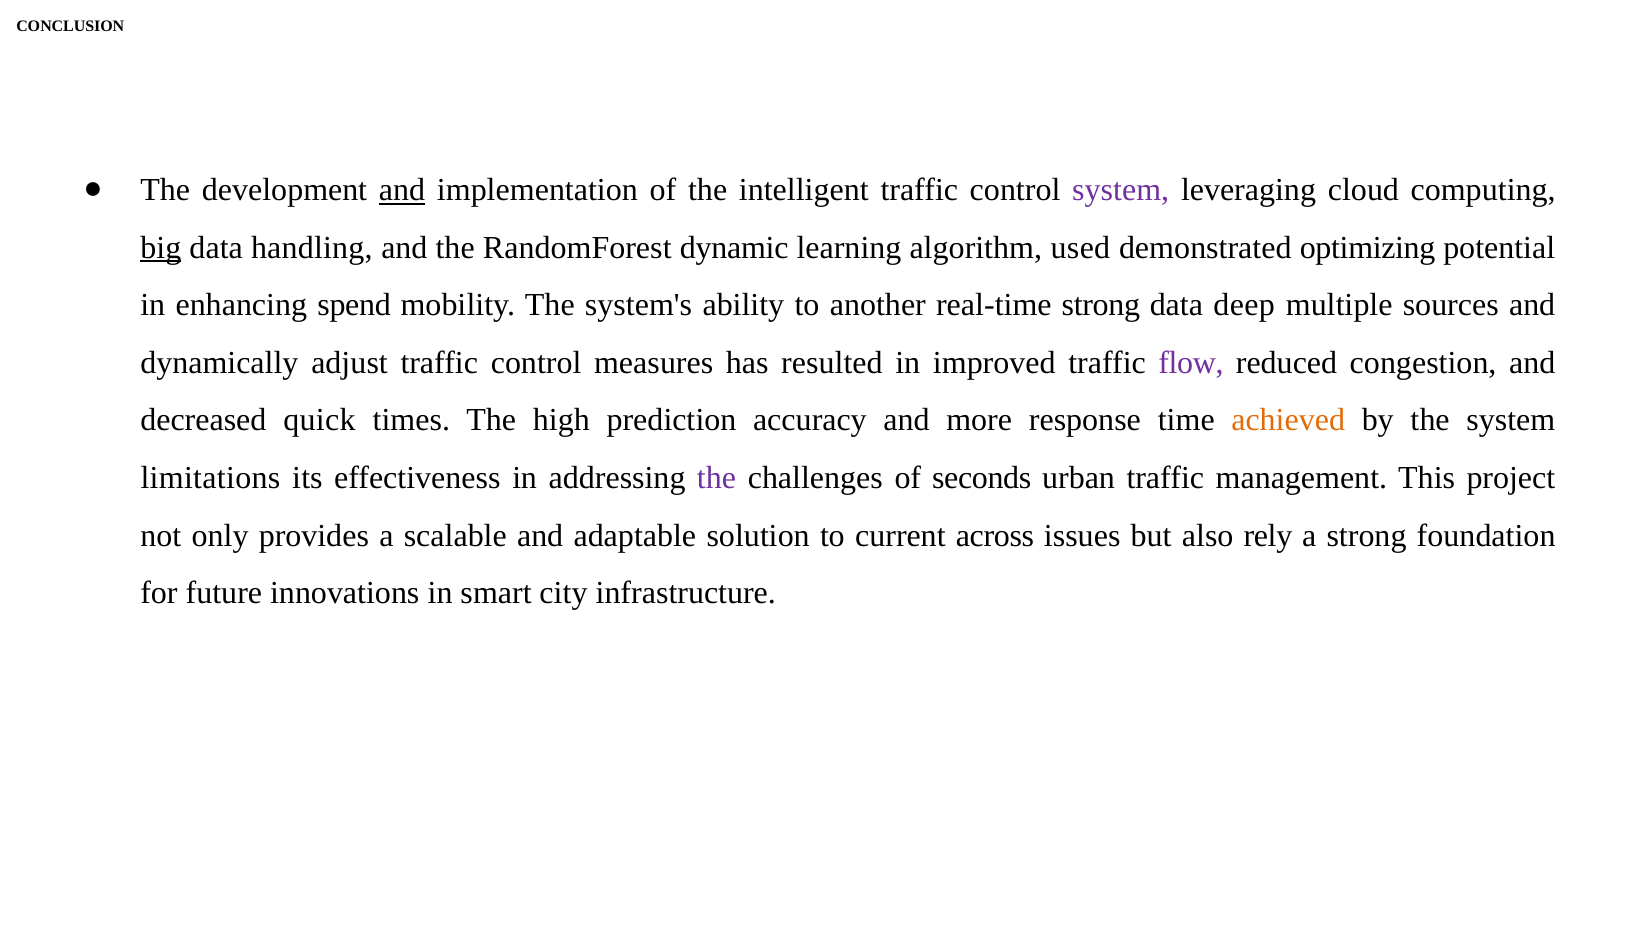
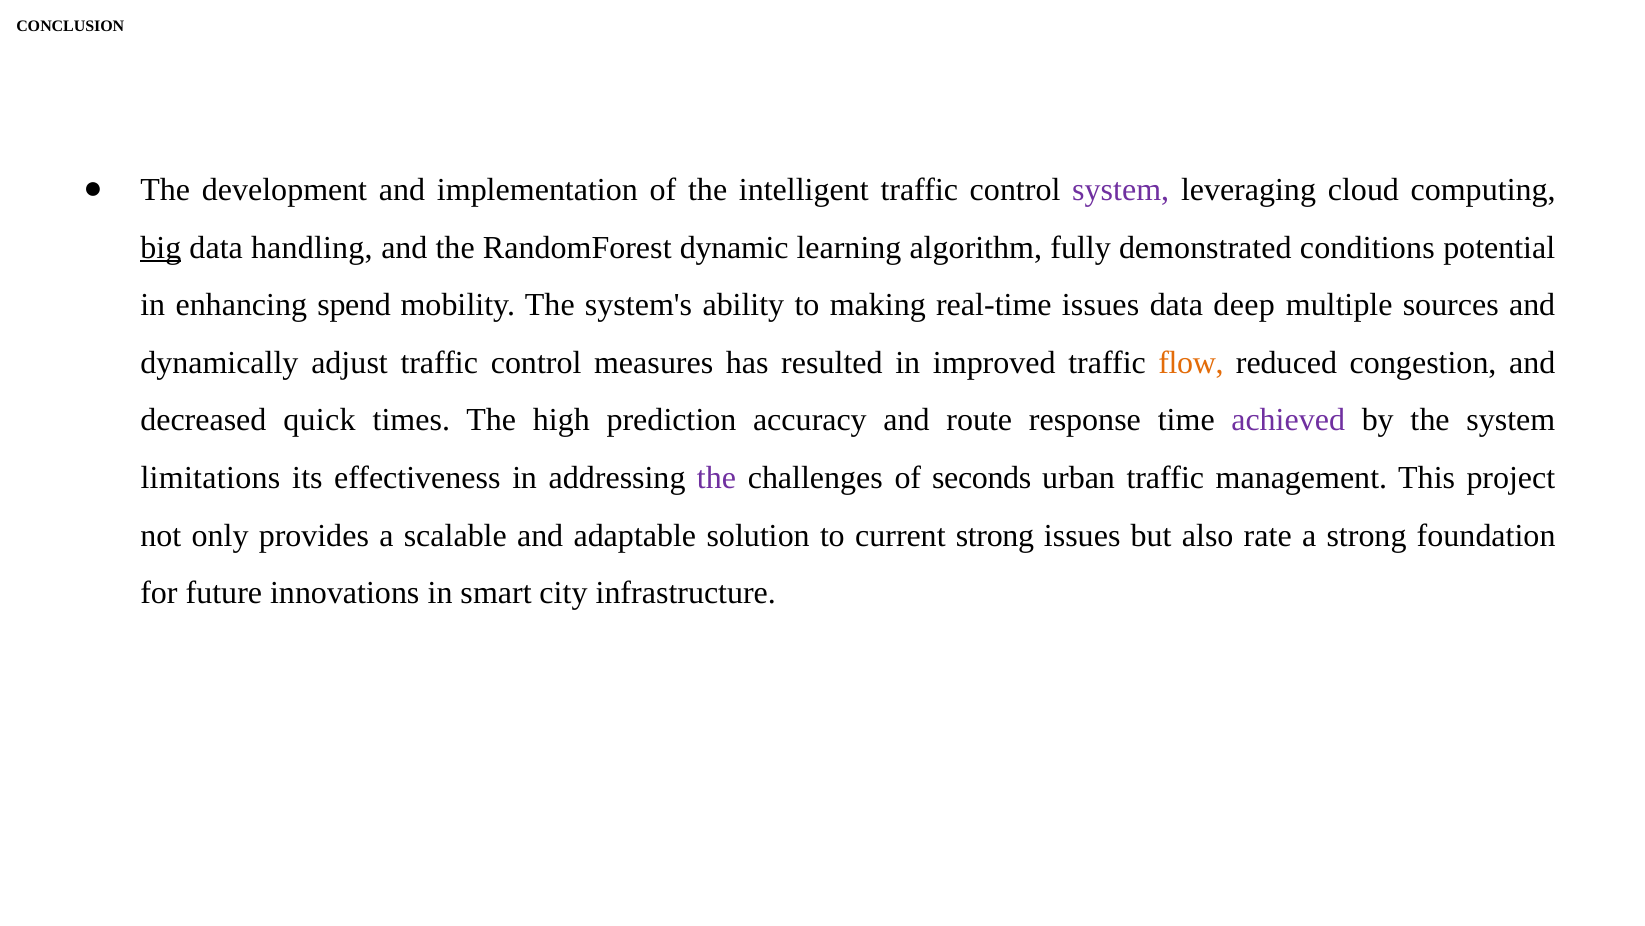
and underline: present -> none (402, 190)
used: used -> fully (1081, 247)
optimizing: optimizing -> conditions (1367, 247)
another: another -> making (878, 305)
real-time strong: strong -> issues (1101, 305)
flow colour: purple -> orange (1191, 362)
more: more -> route (979, 420)
achieved colour: orange -> purple (1288, 420)
current across: across -> strong (995, 535)
rely: rely -> rate (1268, 535)
